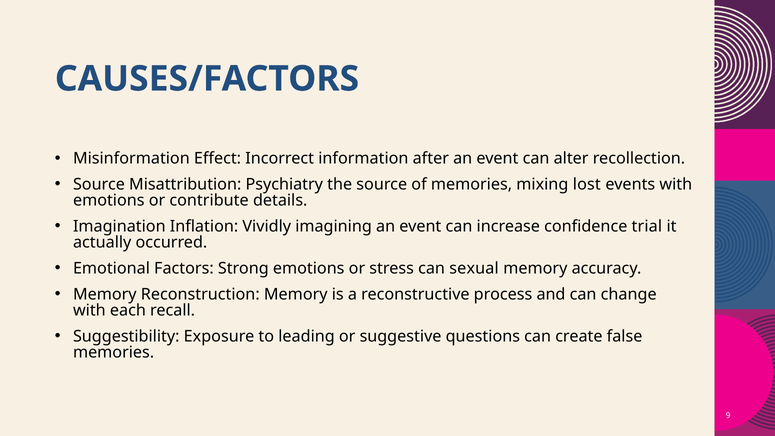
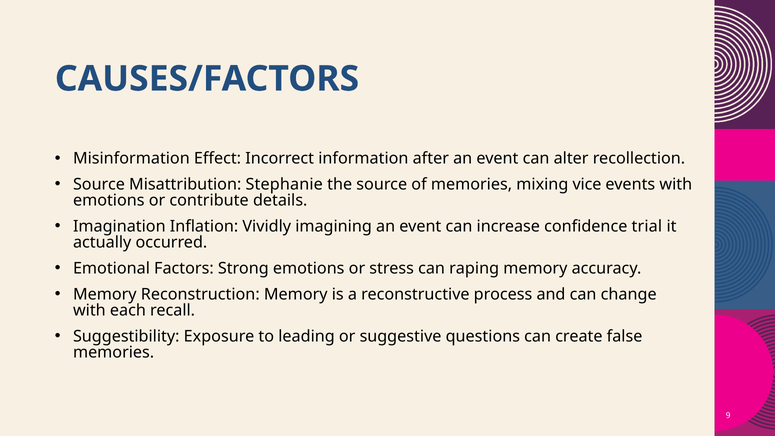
Psychiatry: Psychiatry -> Stephanie (284, 184)
lost: lost -> vice (587, 184)
sexual: sexual -> raping (474, 268)
